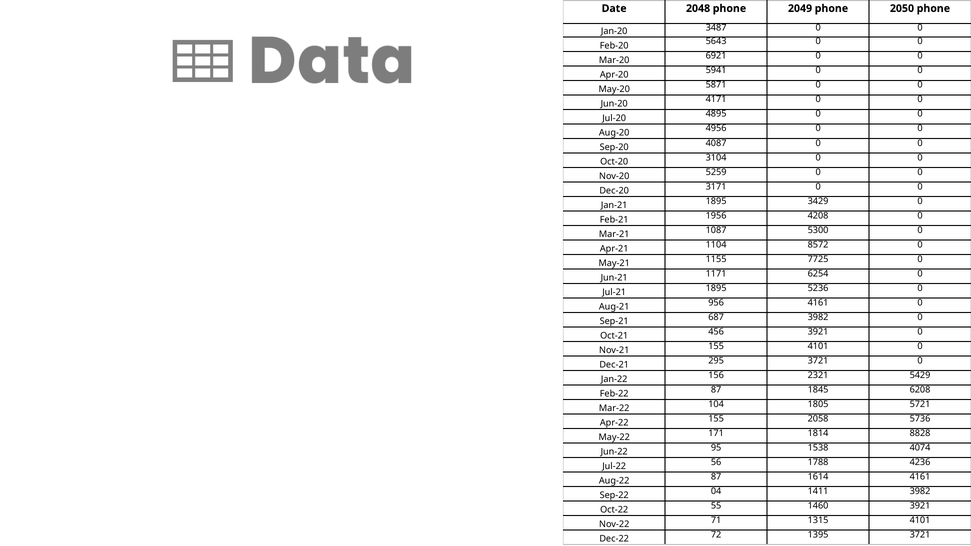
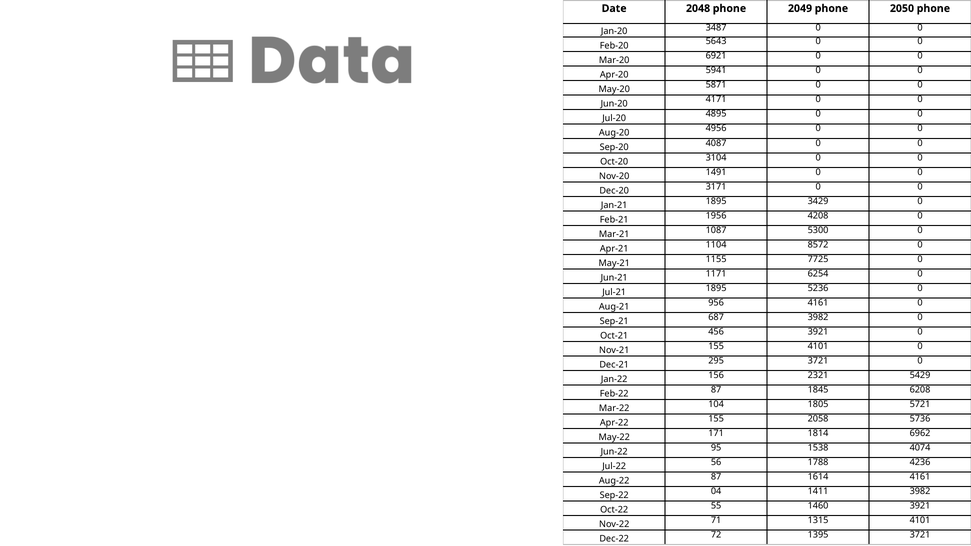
5259: 5259 -> 1491 (716, 172)
8828: 8828 -> 6962 (920, 433)
